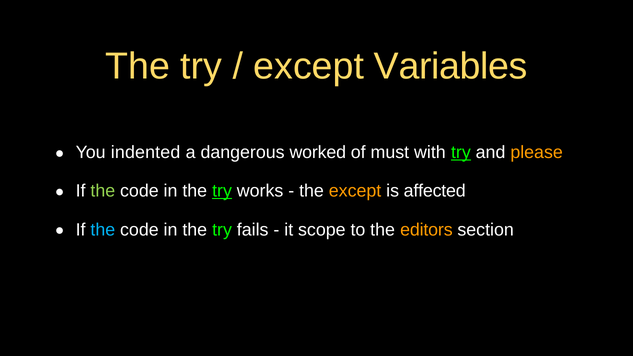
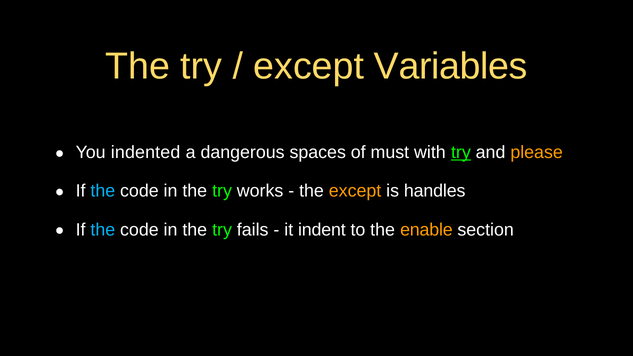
worked: worked -> spaces (318, 152)
the colour: light green -> light blue (103, 191)
try underline: present -> none (222, 191)
affected: affected -> handles (435, 191)
scope: scope -> indent (322, 230)
editors: editors -> enable (426, 230)
